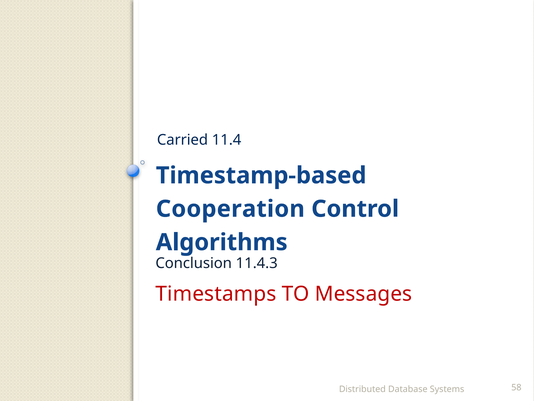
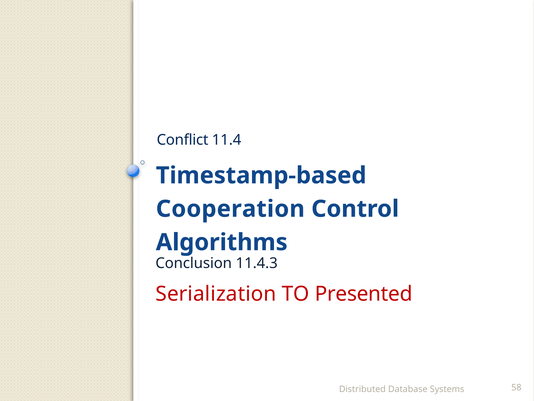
Carried: Carried -> Conflict (183, 140)
Timestamps: Timestamps -> Serialization (216, 294)
Messages: Messages -> Presented (364, 294)
